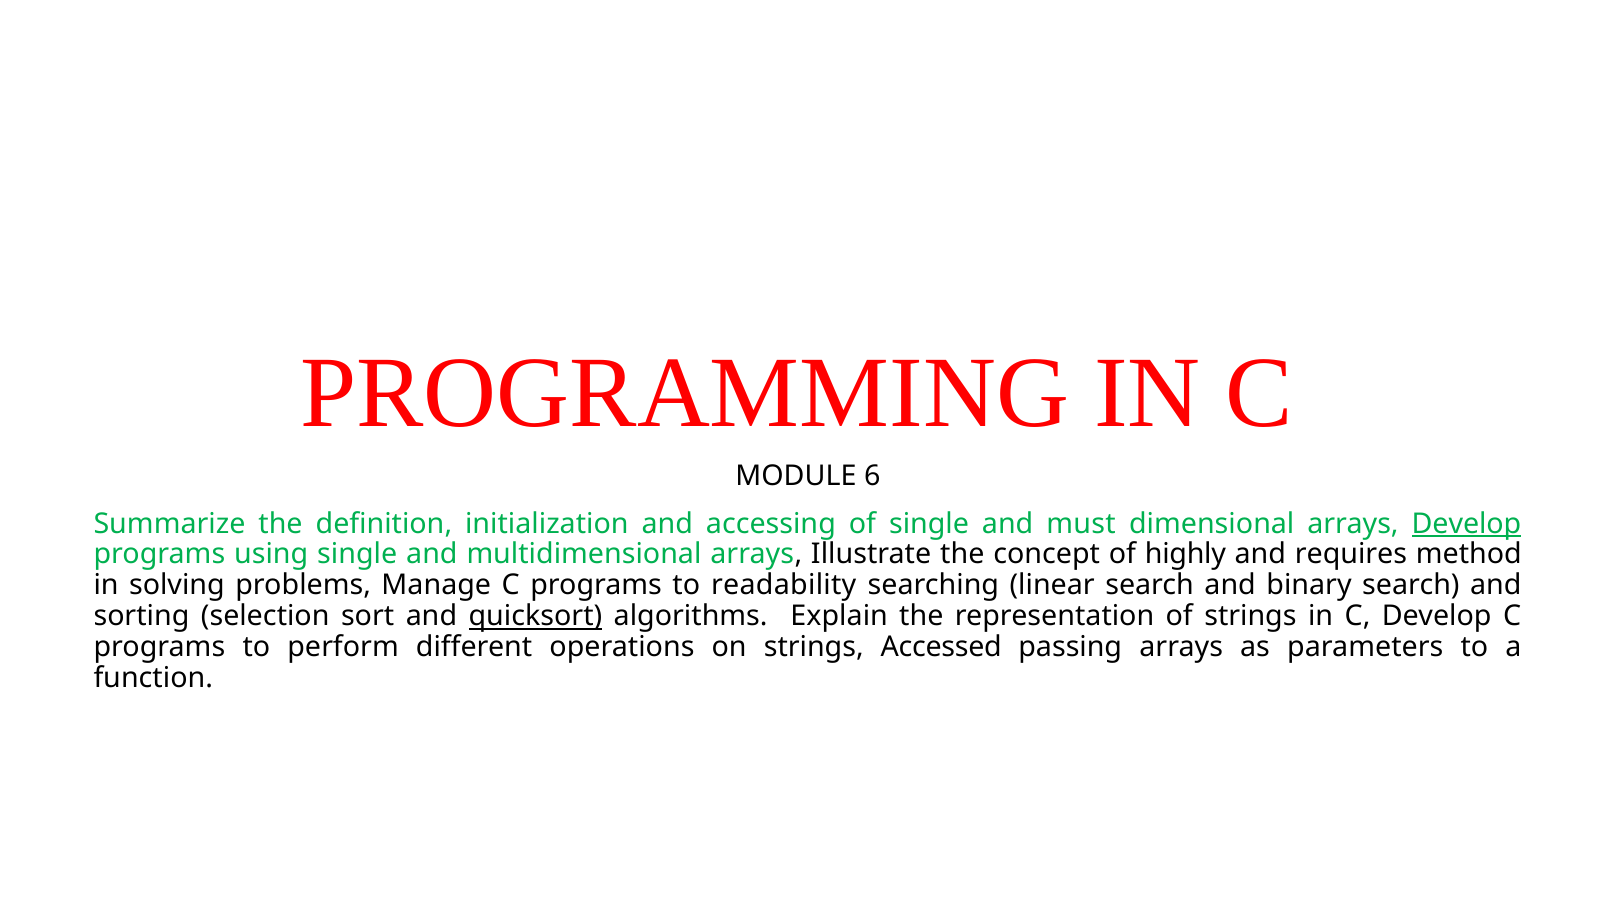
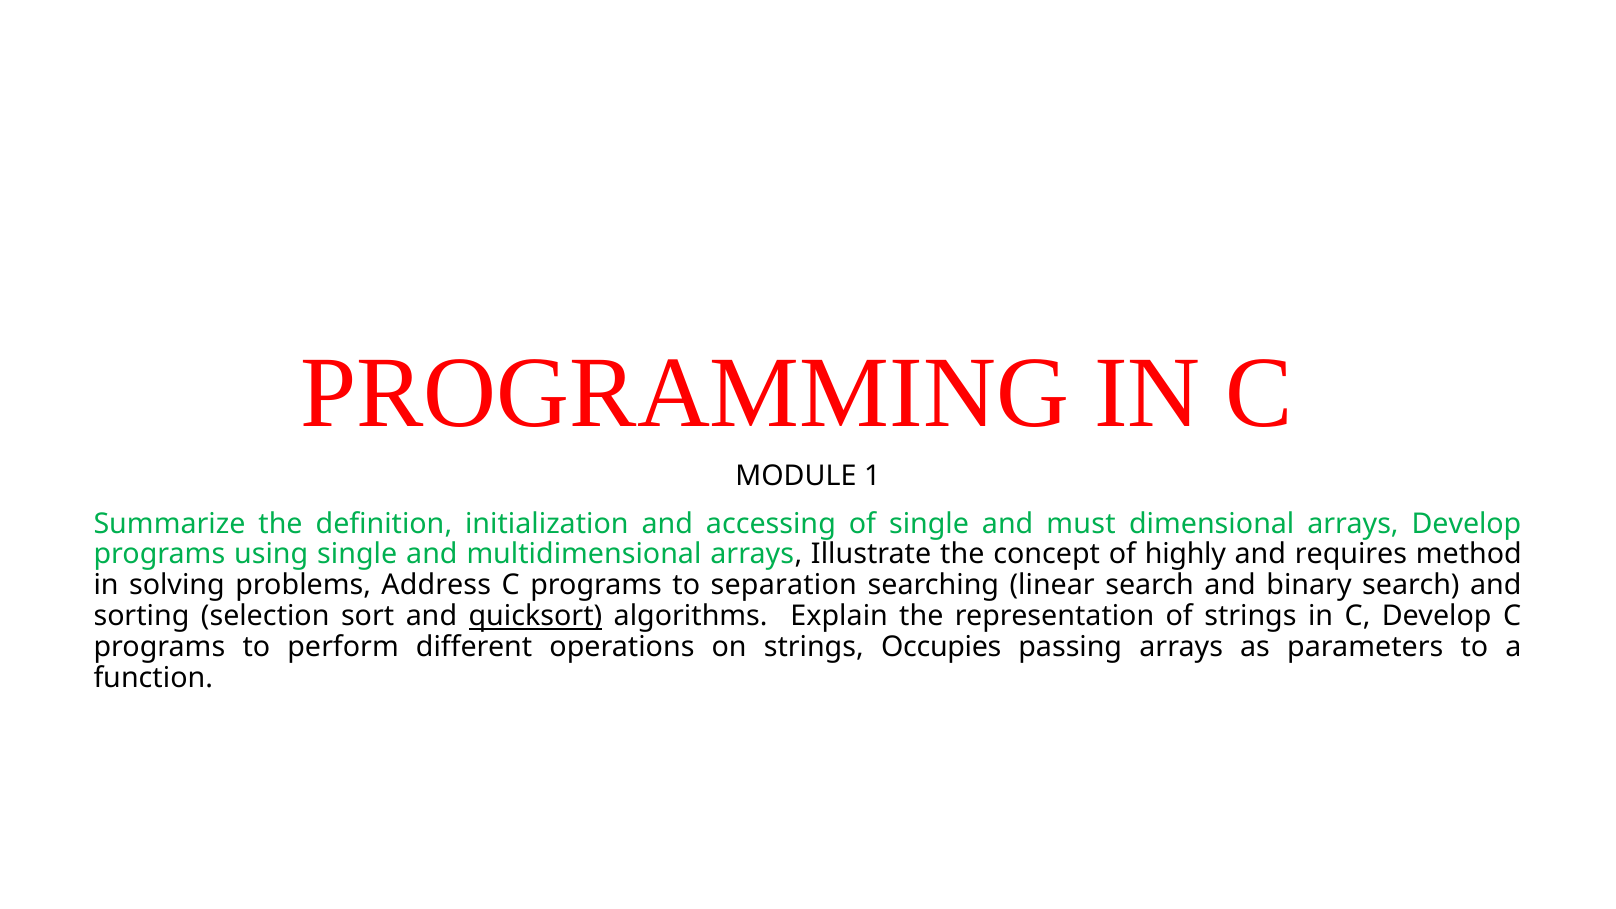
6: 6 -> 1 (872, 476)
Develop underline: present -> none (1466, 524)
Manage: Manage -> Address (436, 585)
readability: readability -> separation (784, 585)
Accessed: Accessed -> Occupies (941, 647)
